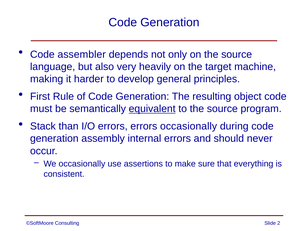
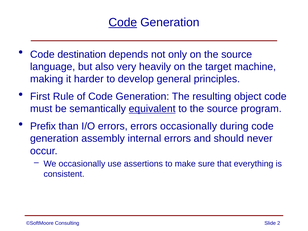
Code underline: none -> present (123, 22)
assembler: assembler -> destination (82, 54)
Stack: Stack -> Prefix (43, 126)
